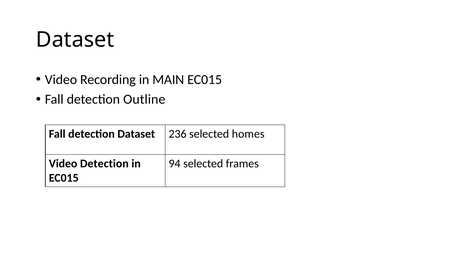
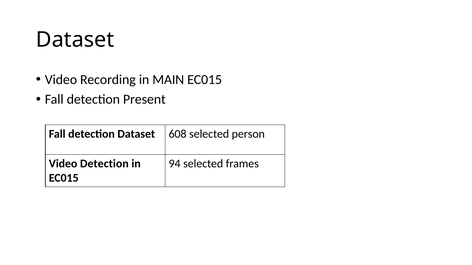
Outline: Outline -> Present (144, 100)
236: 236 -> 608 (178, 134)
homes: homes -> person (248, 134)
